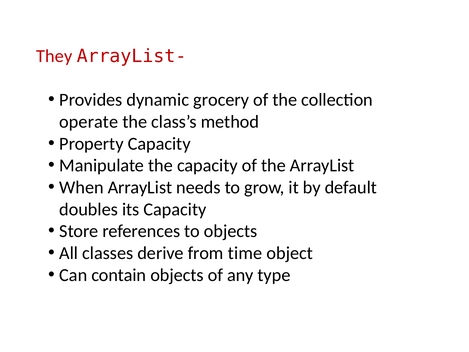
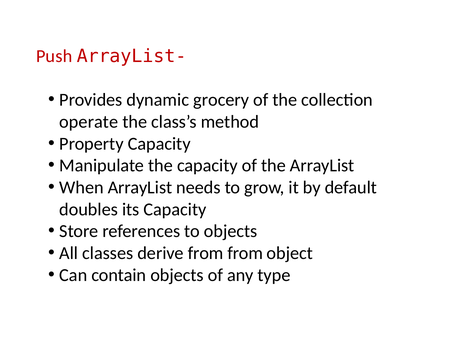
They: They -> Push (54, 56)
from time: time -> from (245, 253)
